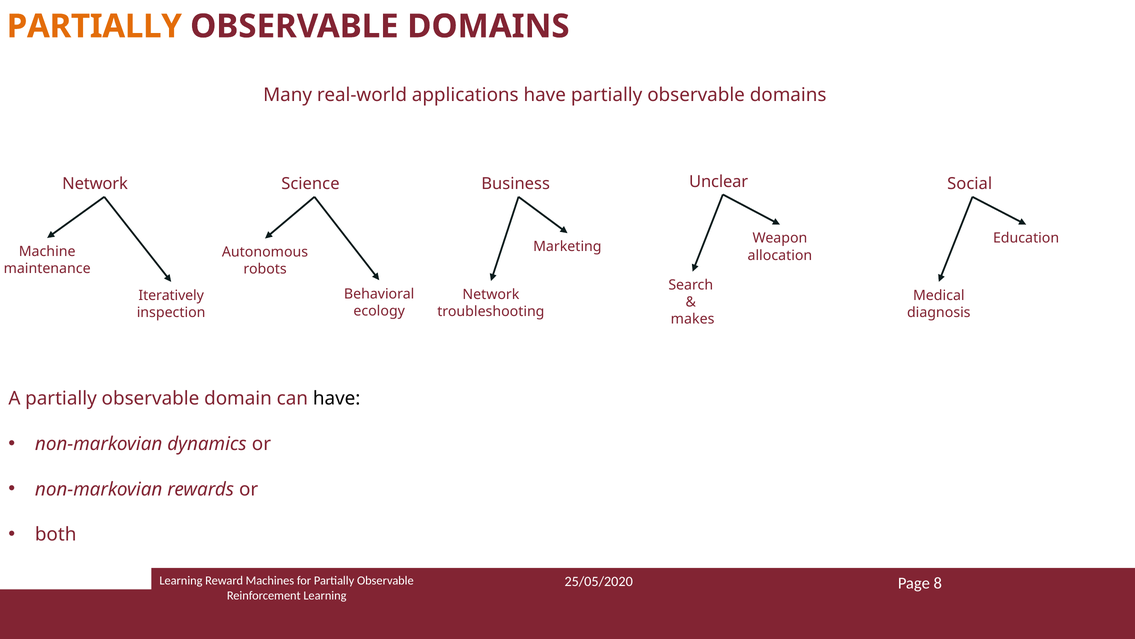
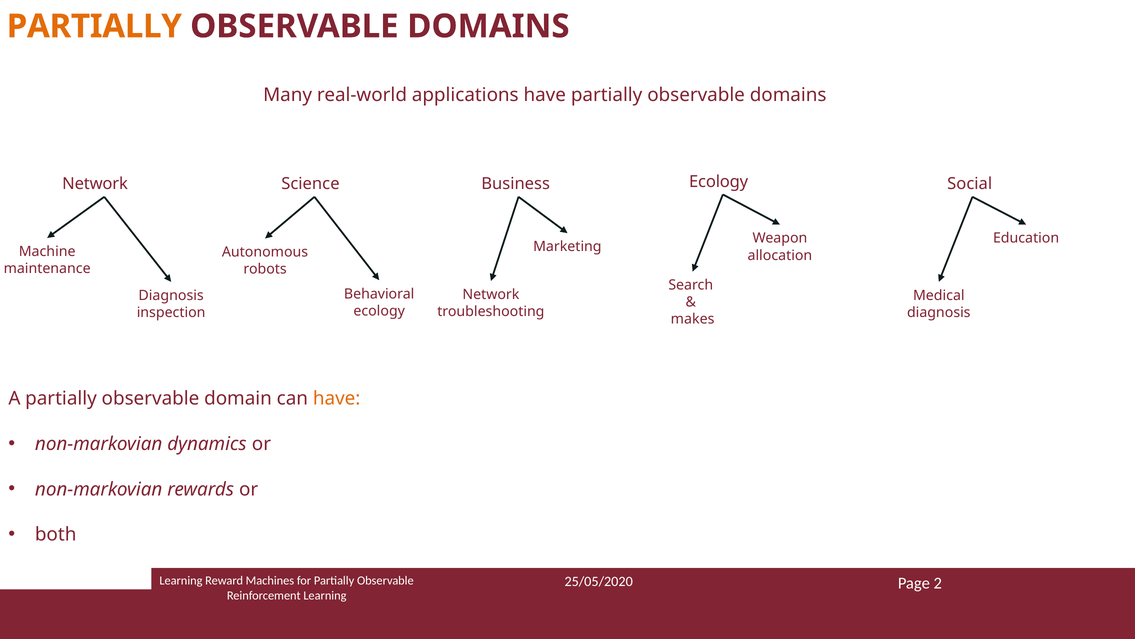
Business Unclear: Unclear -> Ecology (719, 181)
Iteratively: Iteratively -> Diagnosis (171, 295)
have colour: black -> orange (337, 398)
8: 8 -> 2 (938, 583)
